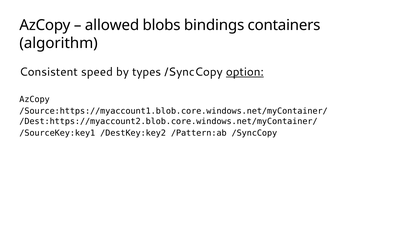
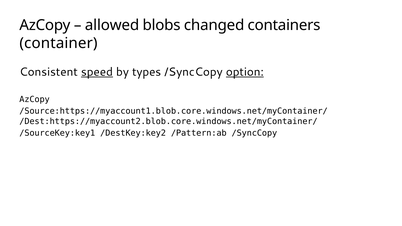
bindings: bindings -> changed (214, 25)
algorithm: algorithm -> container (58, 43)
speed underline: none -> present (97, 72)
